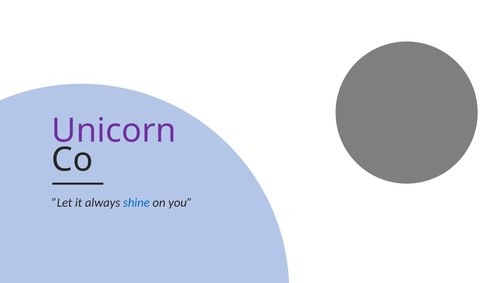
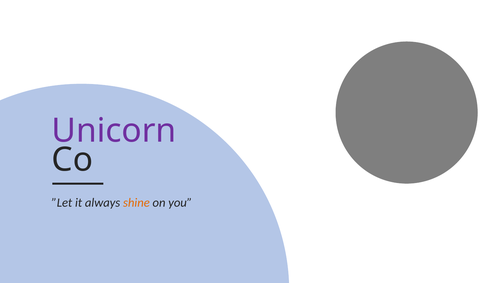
shine colour: blue -> orange (136, 203)
